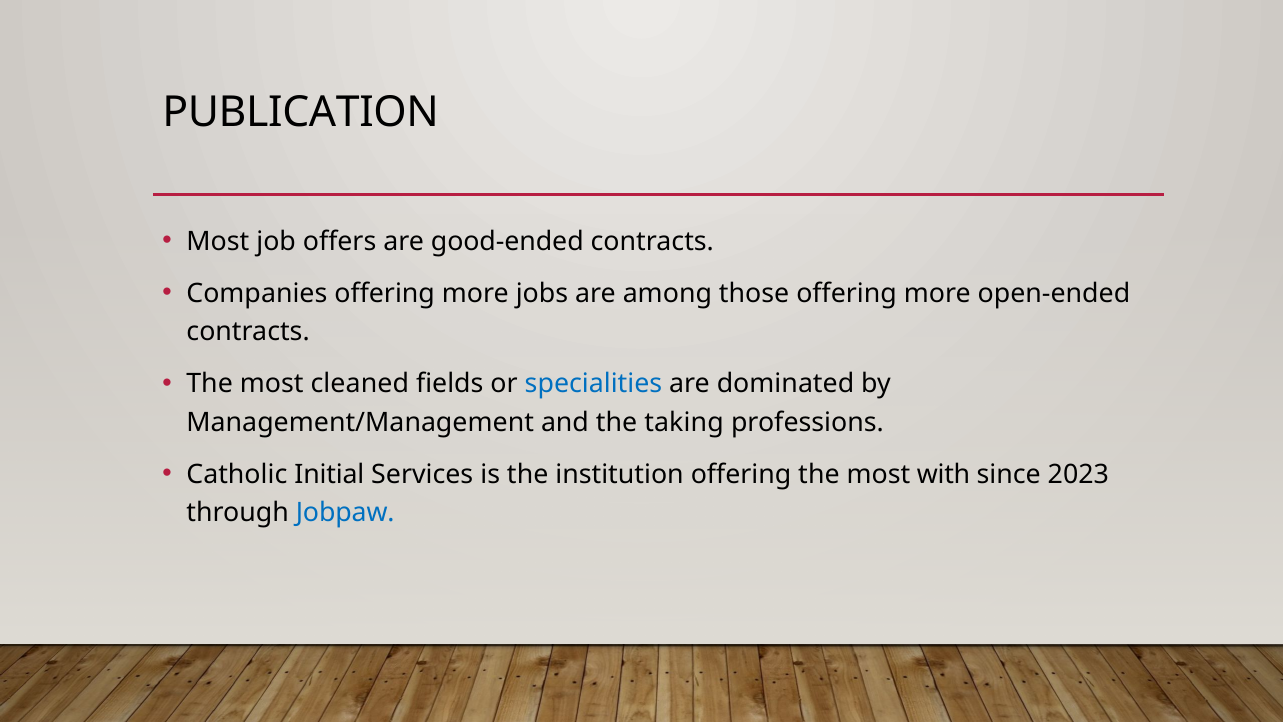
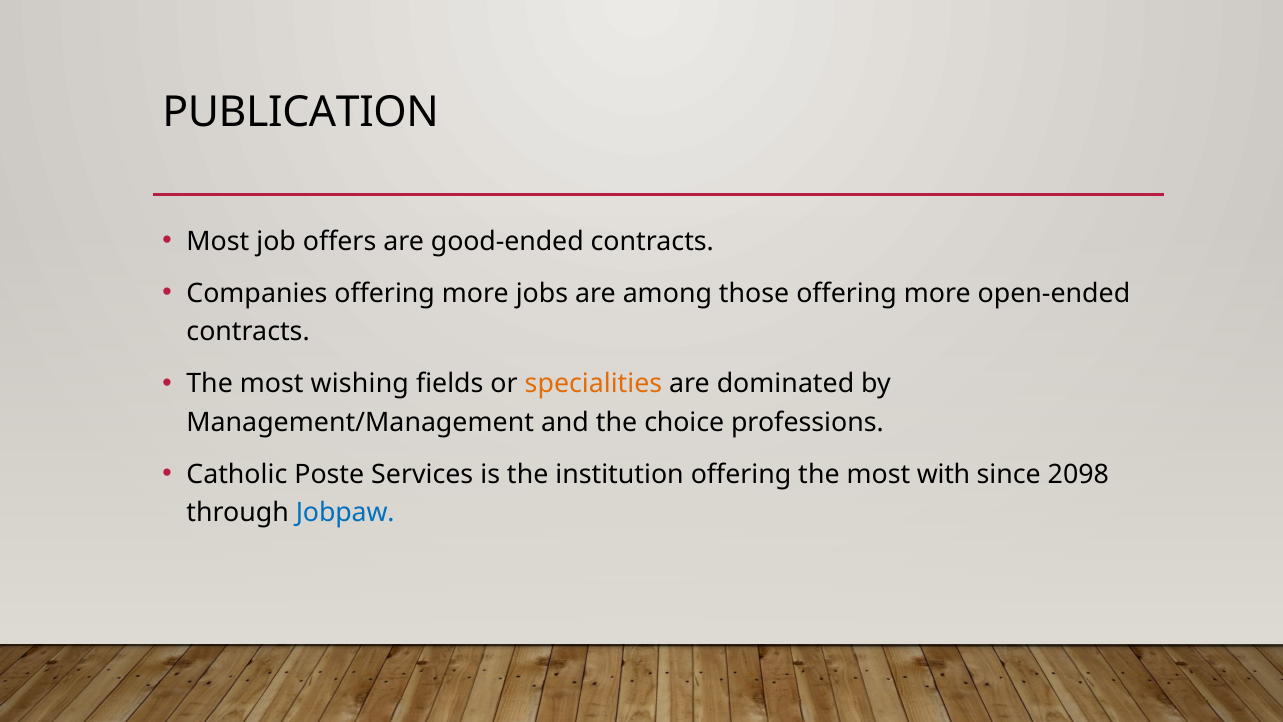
cleaned: cleaned -> wishing (360, 384)
specialities colour: blue -> orange (593, 384)
taking: taking -> choice (684, 422)
Initial: Initial -> Poste (329, 474)
2023: 2023 -> 2098 (1078, 474)
